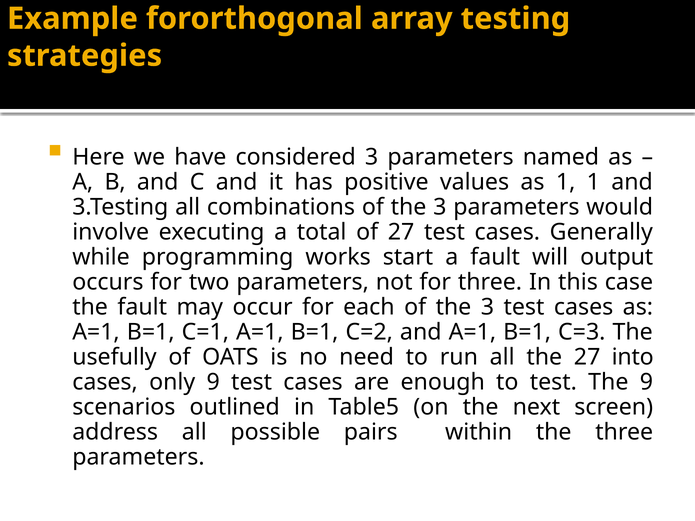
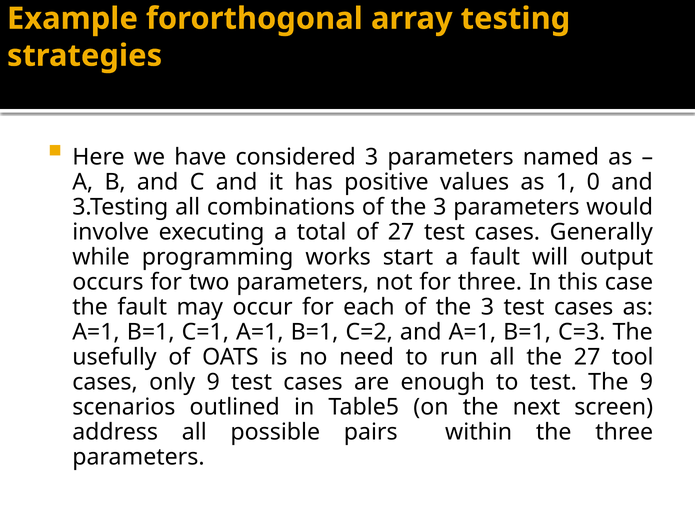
1 1: 1 -> 0 (593, 182)
into: into -> tool (633, 357)
